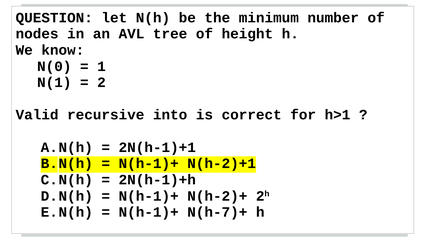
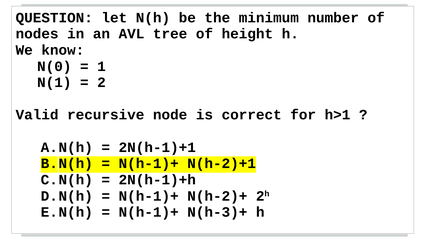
into: into -> node (170, 115)
N(h-7)+: N(h-7)+ -> N(h-3)+ (217, 212)
